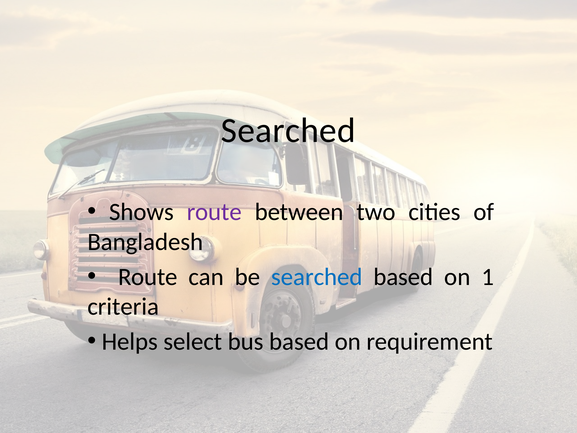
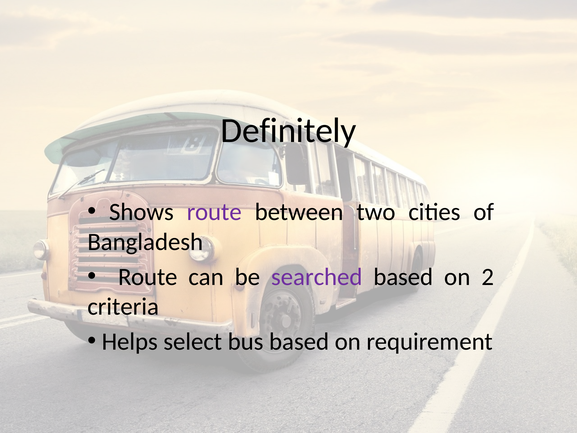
Searched: Searched -> Definitely (289, 131)
searched colour: blue -> purple (317, 277)
1: 1 -> 2 (488, 277)
